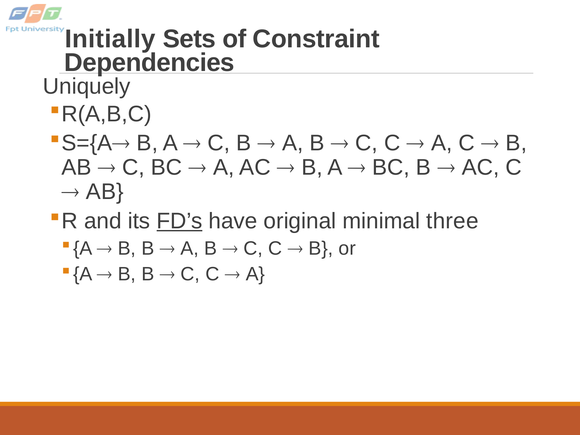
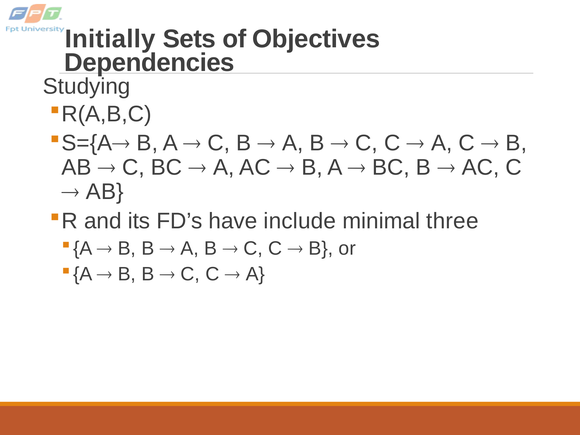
Constraint: Constraint -> Objectives (316, 39)
Uniquely: Uniquely -> Studying (87, 86)
FD’s underline: present -> none (180, 221)
original: original -> include (300, 221)
